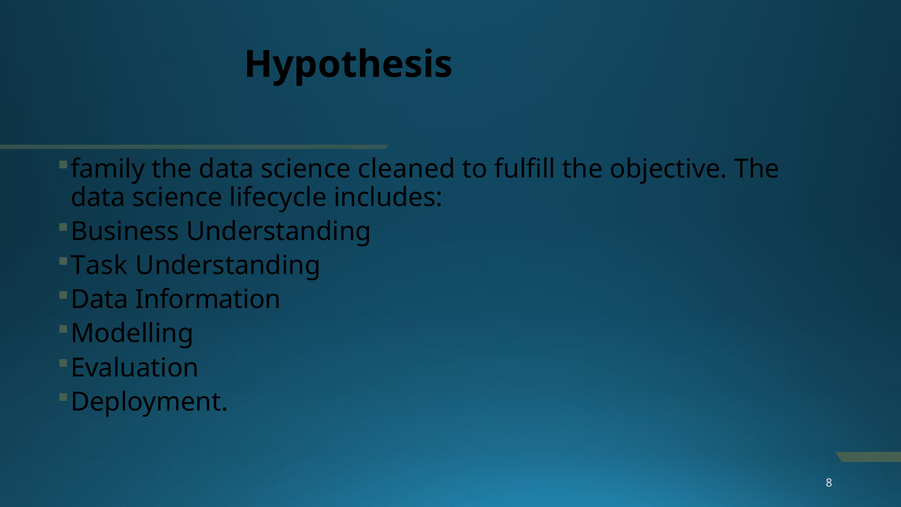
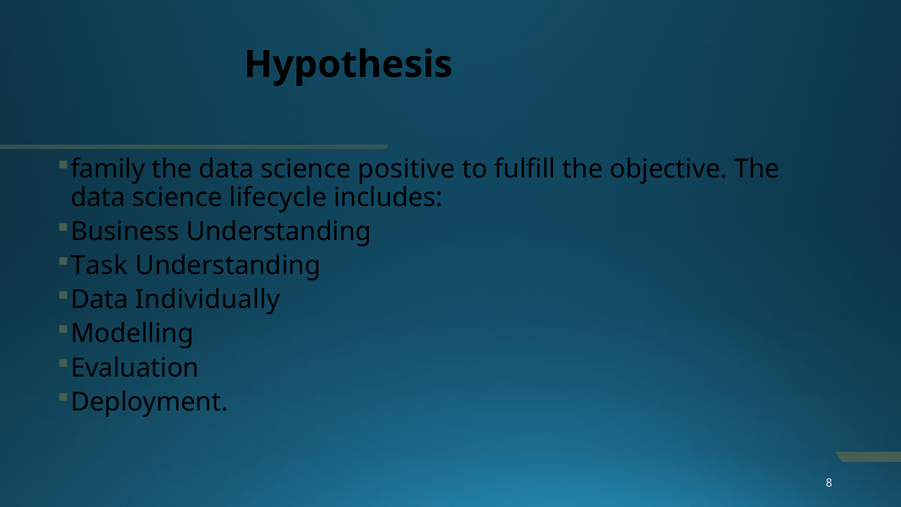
cleaned: cleaned -> positive (407, 169)
Information: Information -> Individually (208, 300)
